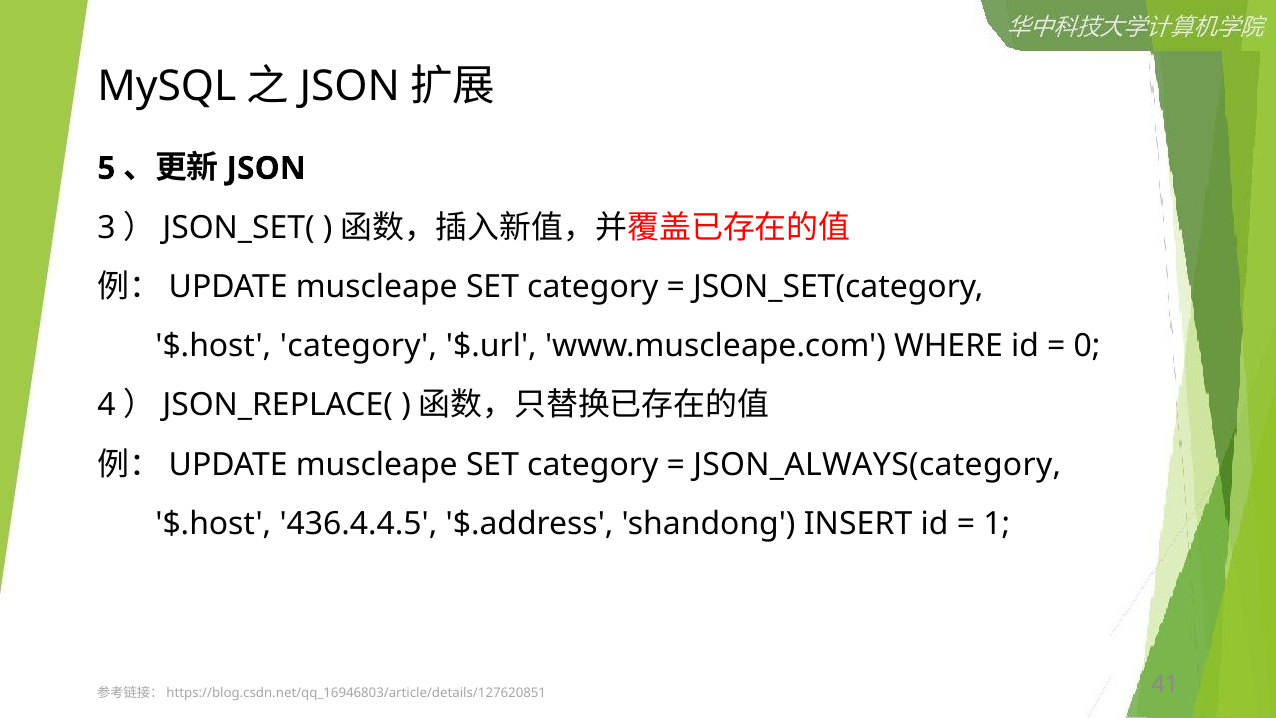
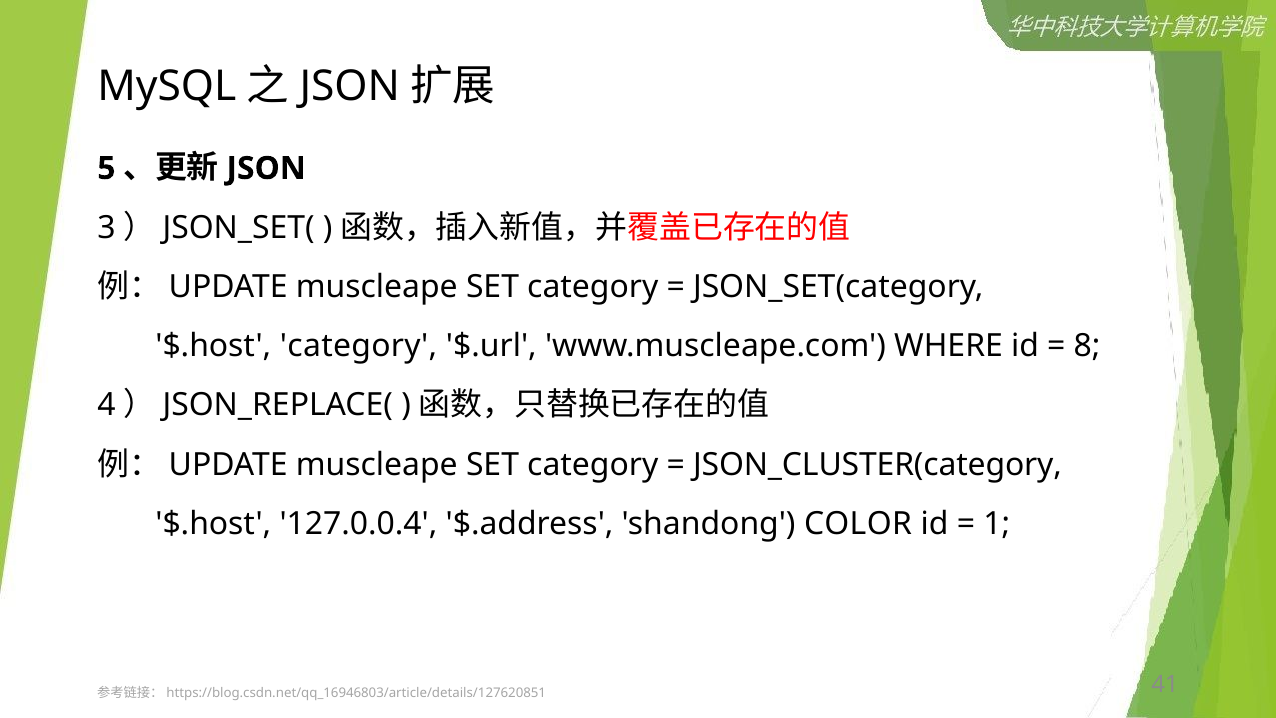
0: 0 -> 8 (1087, 346)
JSON_ALWAYS(category: JSON_ALWAYS(category -> JSON_CLUSTER(category (878, 464)
436.4.4.5: 436.4.4.5 -> 127.0.0.4 (358, 524)
INSERT: INSERT -> COLOR (858, 524)
